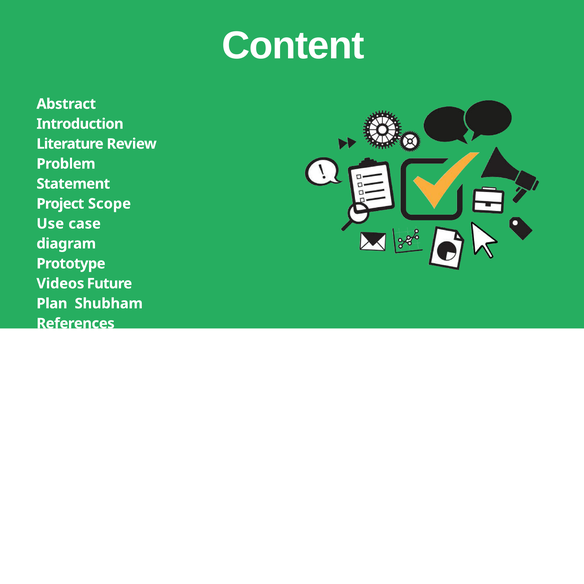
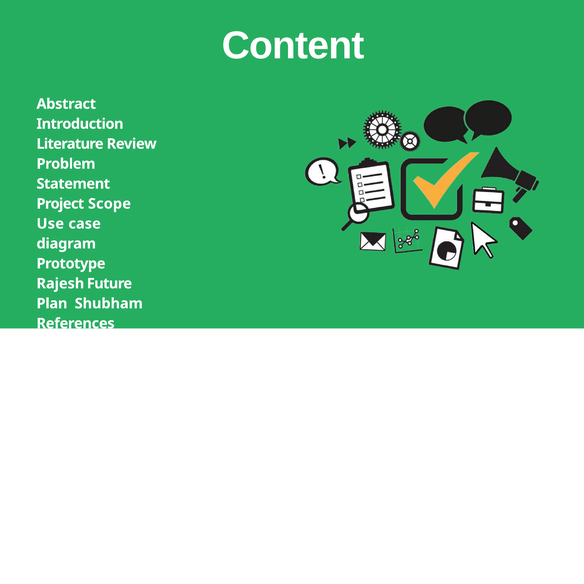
Videos: Videos -> Rajesh (60, 284)
